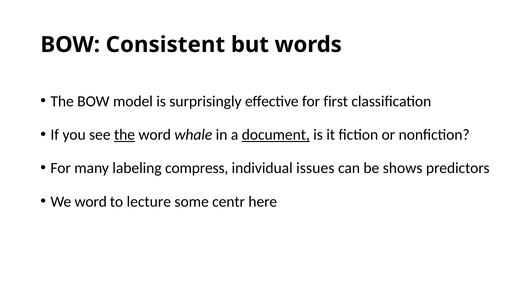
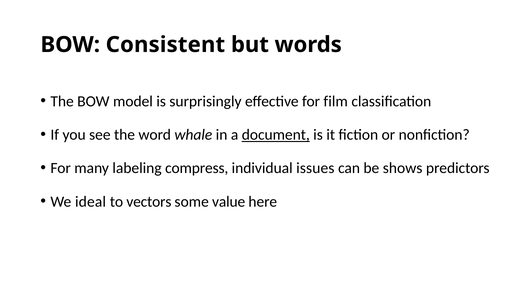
first: first -> film (336, 101)
the underline: present -> none (125, 135)
We word: word -> ideal (91, 201)
lecture: lecture -> vectors (149, 201)
centr: centr -> value (229, 201)
